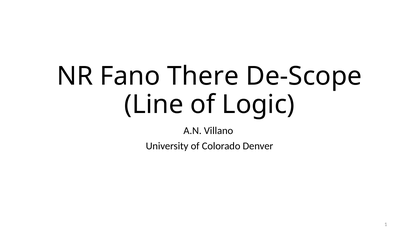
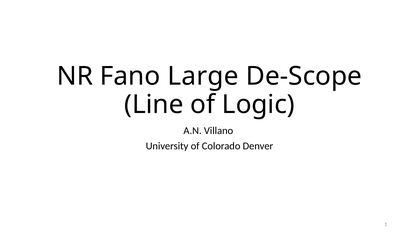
There: There -> Large (203, 76)
